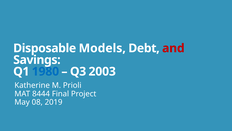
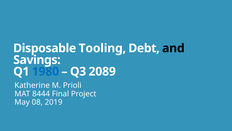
Models: Models -> Tooling (102, 48)
and colour: red -> black (173, 48)
2003: 2003 -> 2089 (102, 71)
